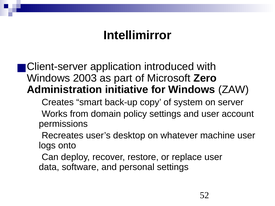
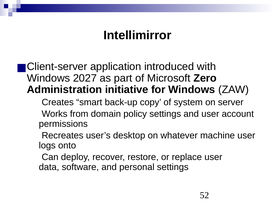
2003: 2003 -> 2027 (85, 78)
